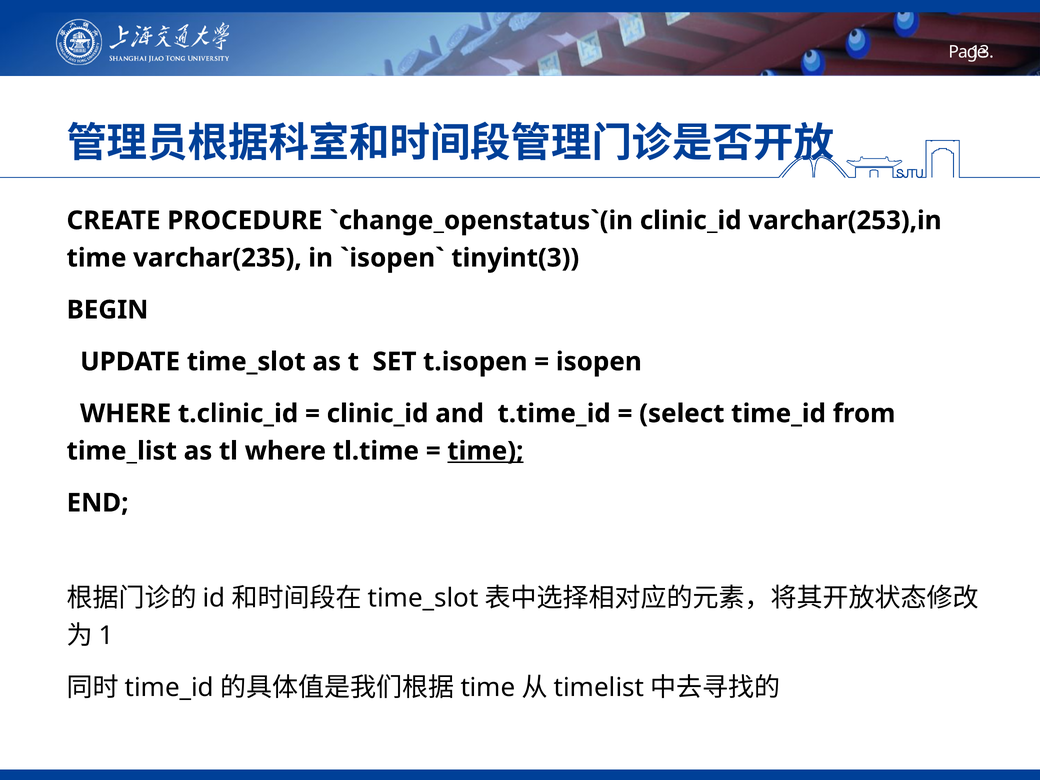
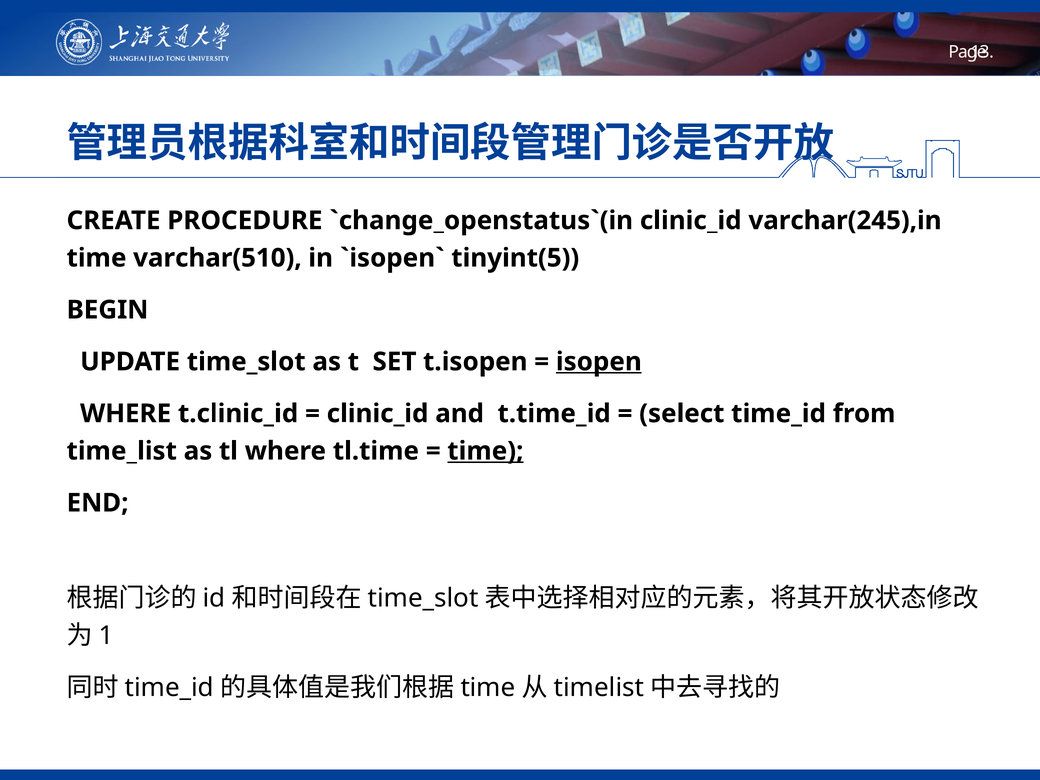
varchar(253),in: varchar(253),in -> varchar(245),in (845, 221)
varchar(235: varchar(235 -> varchar(510 (217, 258)
tinyint(3: tinyint(3 -> tinyint(5 (515, 258)
isopen underline: none -> present (599, 362)
